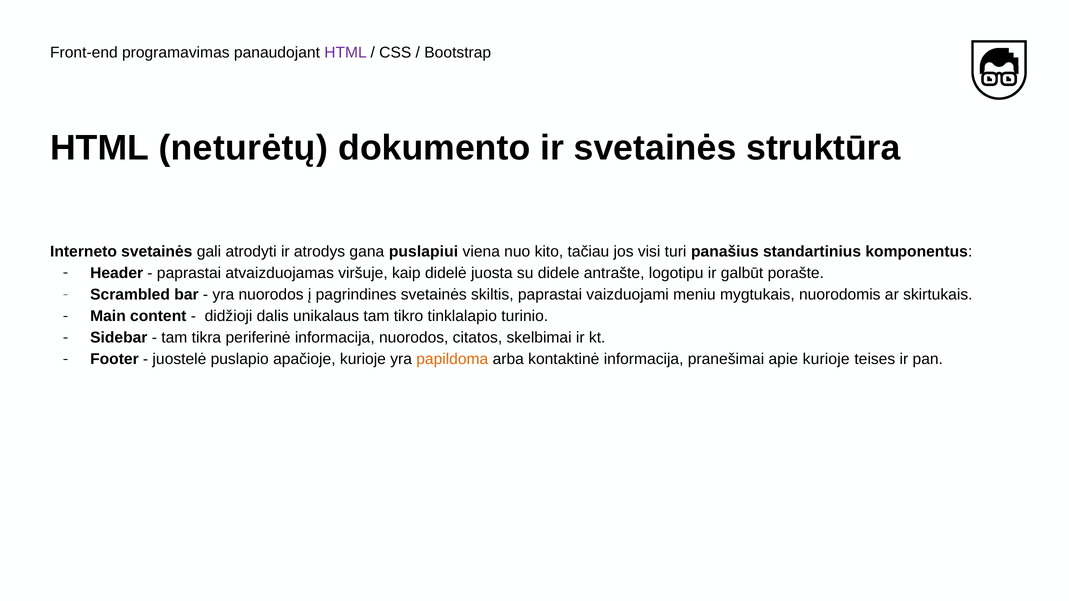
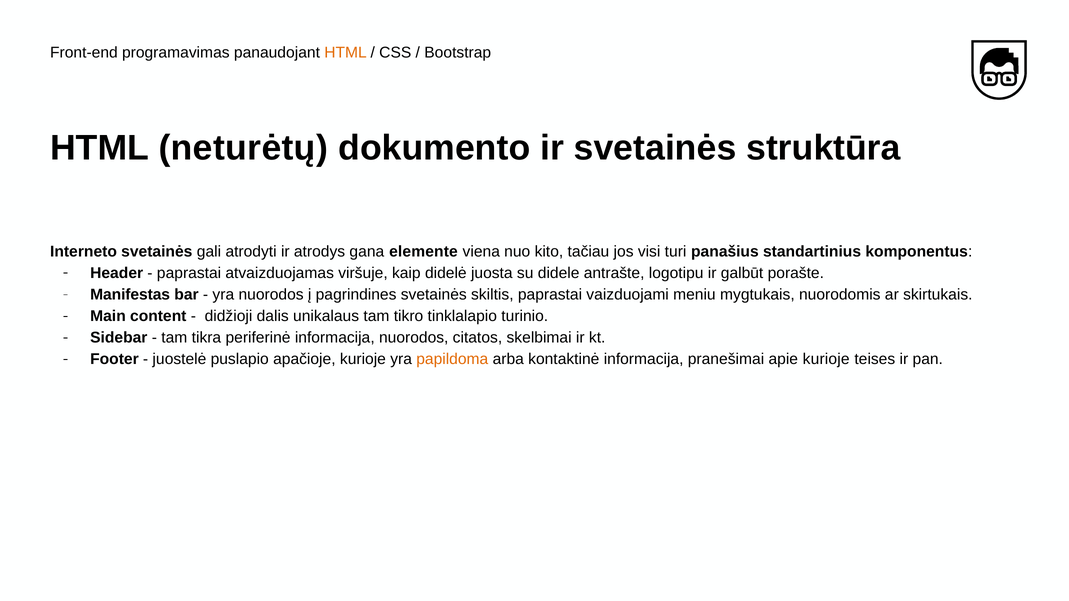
HTML colour: purple -> orange (346, 53)
puslapiui: puslapiui -> elemente (423, 252)
Scrambled: Scrambled -> Manifestas (130, 295)
